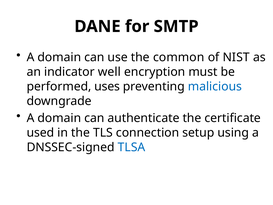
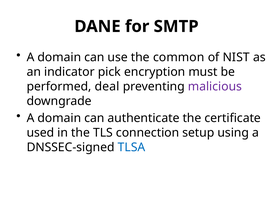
well: well -> pick (109, 72)
uses: uses -> deal (107, 86)
malicious colour: blue -> purple (215, 86)
